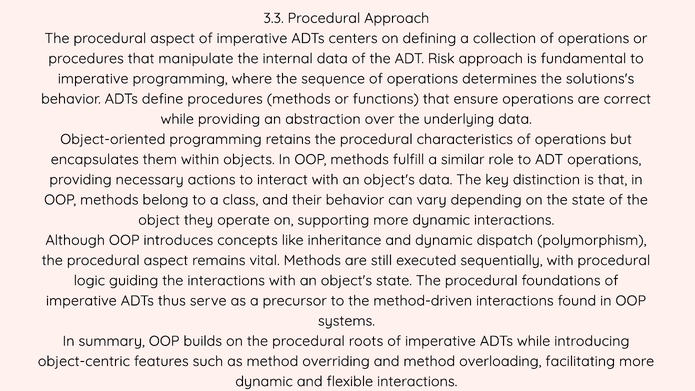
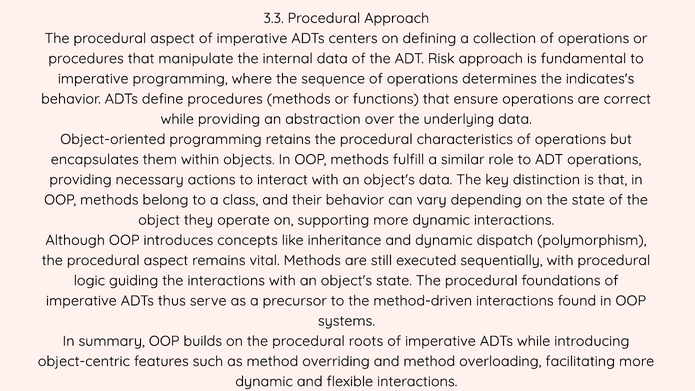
solutions's: solutions's -> indicates's (600, 79)
